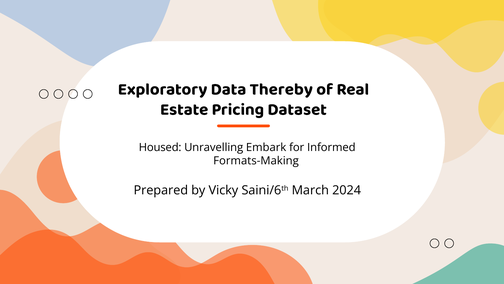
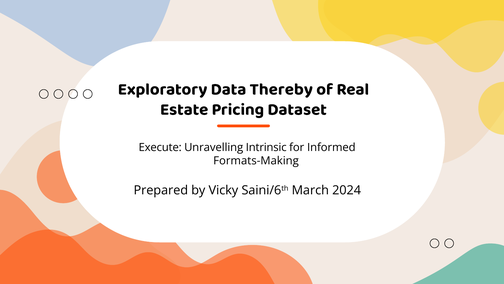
Housed: Housed -> Execute (160, 147)
Embark: Embark -> Intrinsic (266, 147)
